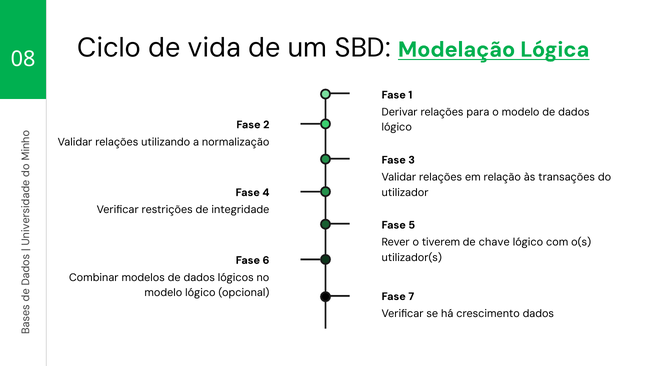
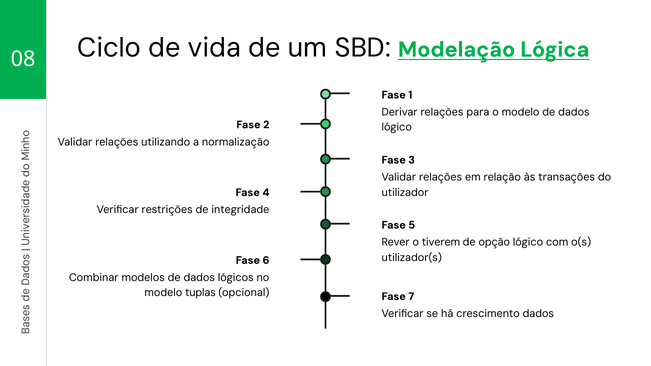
chave: chave -> opção (494, 242)
modelo lógico: lógico -> tuplas (200, 293)
